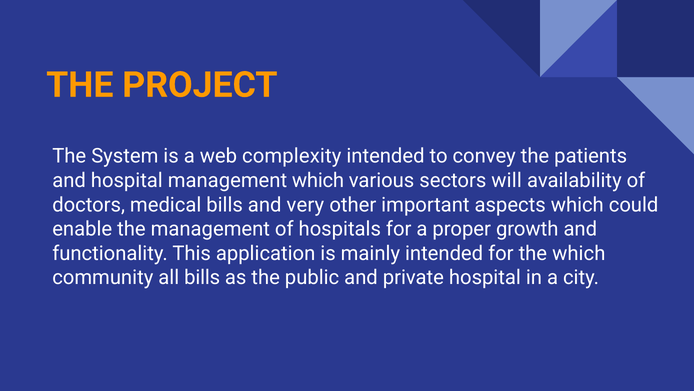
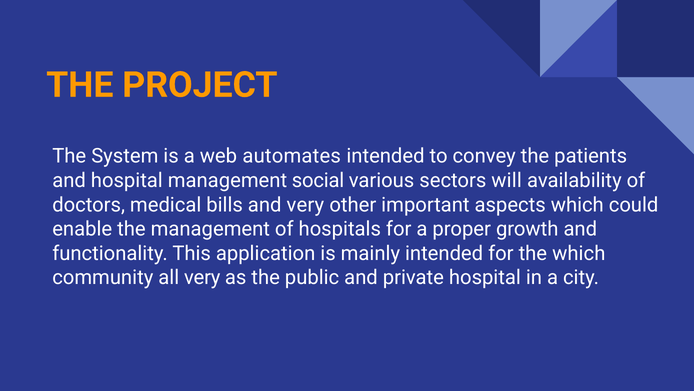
complexity: complexity -> automates (292, 156)
management which: which -> social (318, 180)
all bills: bills -> very (202, 277)
